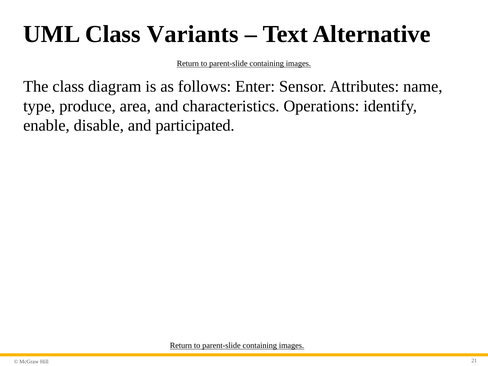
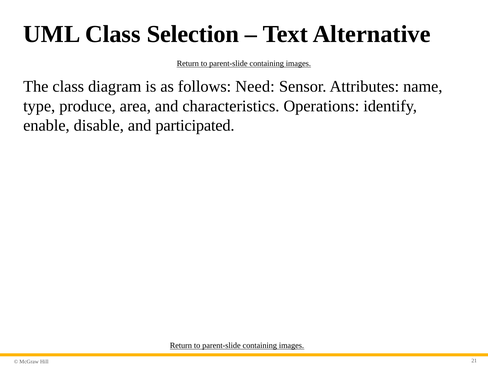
Variants: Variants -> Selection (193, 34)
Enter: Enter -> Need (255, 87)
